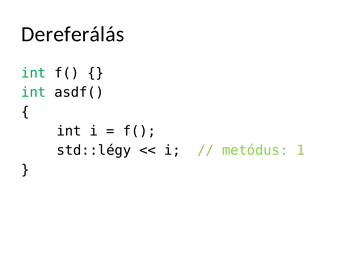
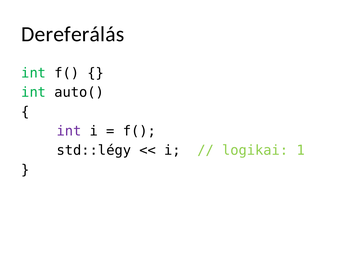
asdf(: asdf( -> auto( (79, 92)
int colour: black -> purple (69, 131)
metódus: metódus -> logikai (255, 150)
